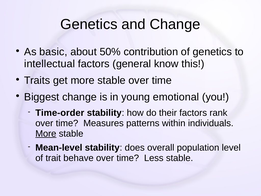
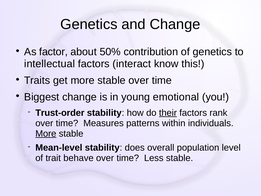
basic: basic -> factor (53, 52)
general: general -> interact (132, 64)
Time-order: Time-order -> Trust-order (60, 113)
their underline: none -> present (168, 113)
